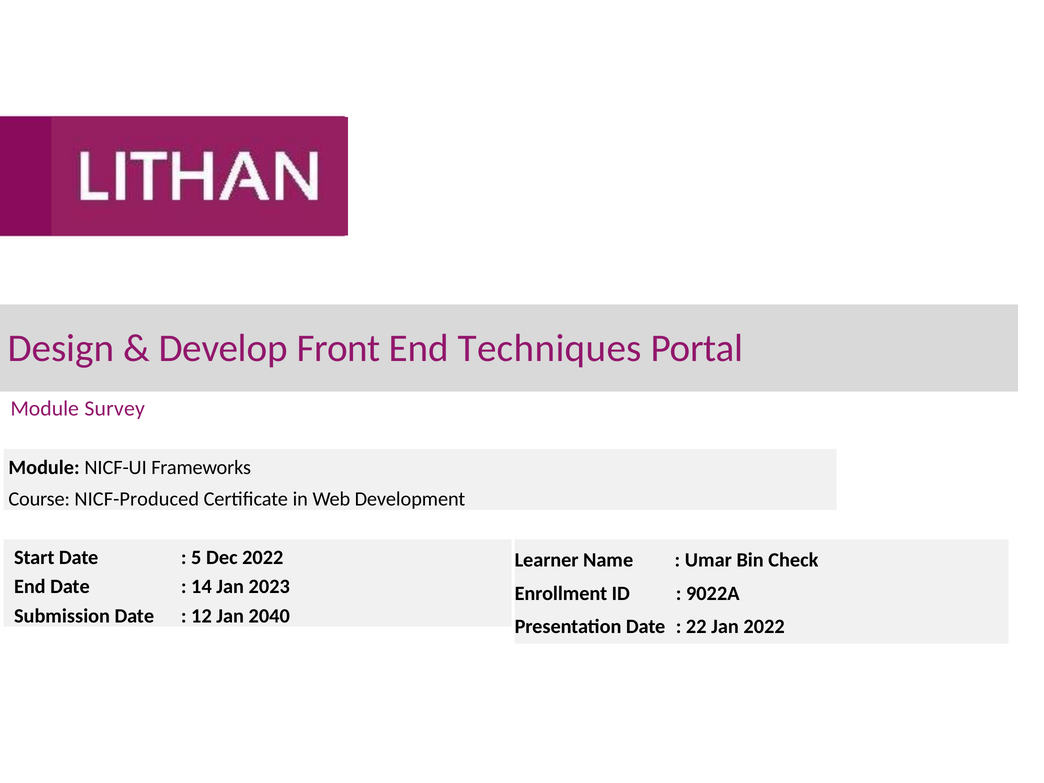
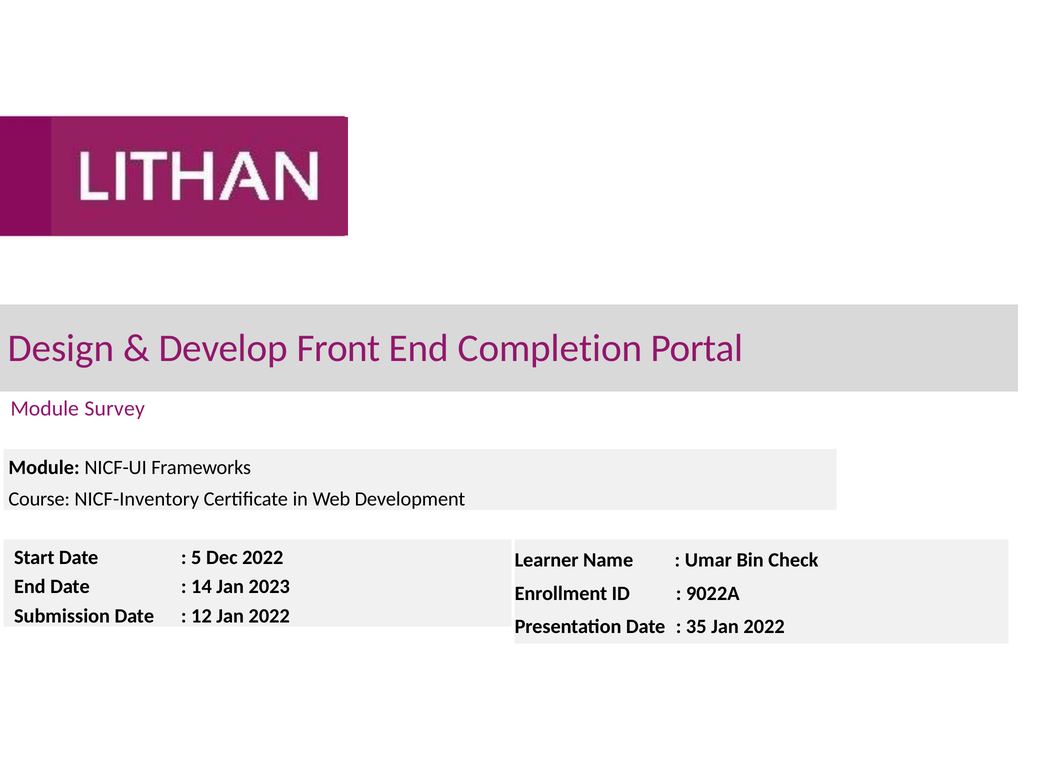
Techniques: Techniques -> Completion (550, 348)
NICF-Produced: NICF-Produced -> NICF-Inventory (137, 499)
12 Jan 2040: 2040 -> 2022 (269, 616)
22: 22 -> 35 (696, 626)
